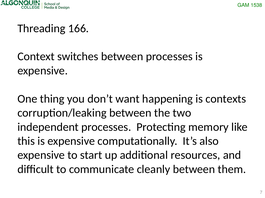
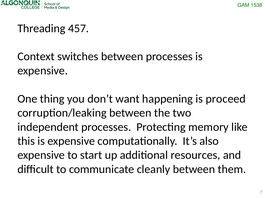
166: 166 -> 457 (79, 28)
contexts: contexts -> proceed (226, 99)
